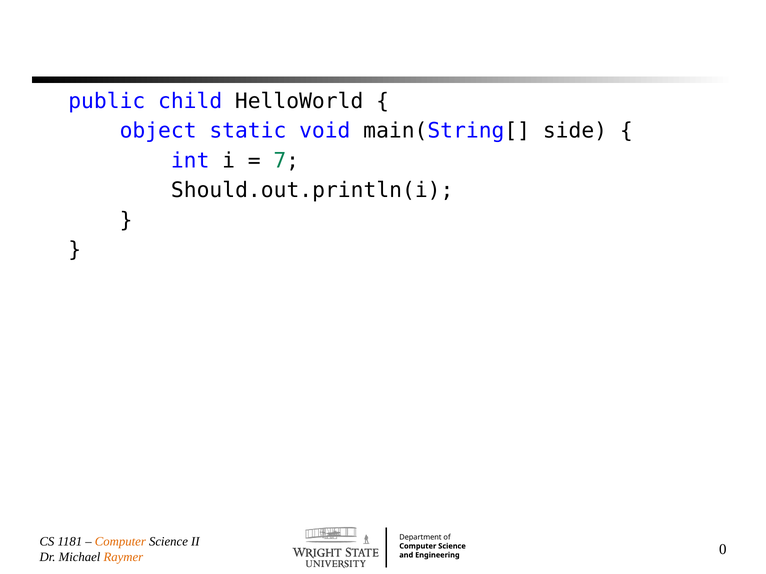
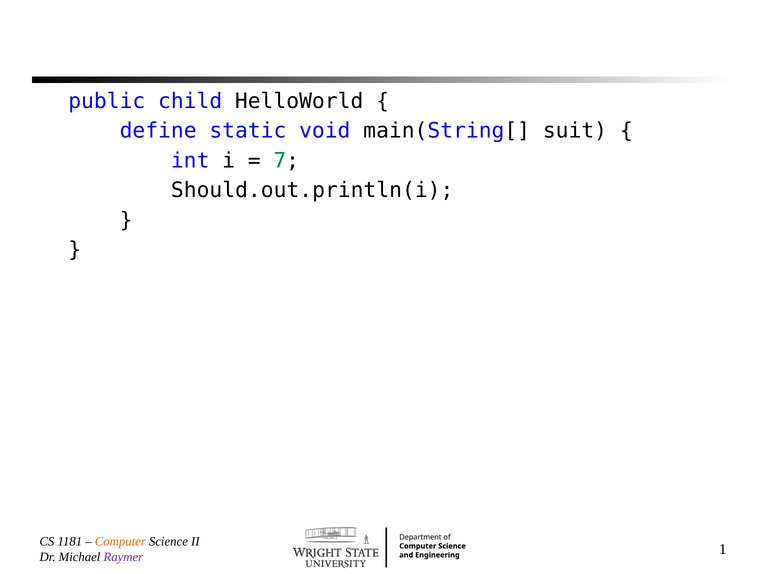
object: object -> define (158, 131)
side: side -> suit (575, 131)
Raymer colour: orange -> purple (123, 557)
0: 0 -> 1 (723, 550)
